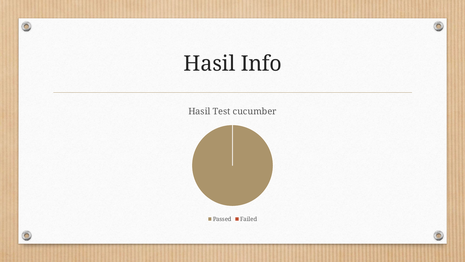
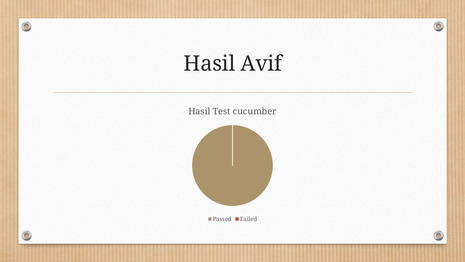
Info: Info -> Avif (261, 64)
